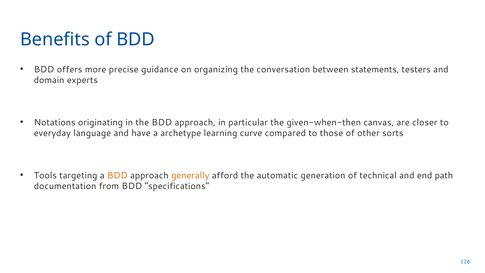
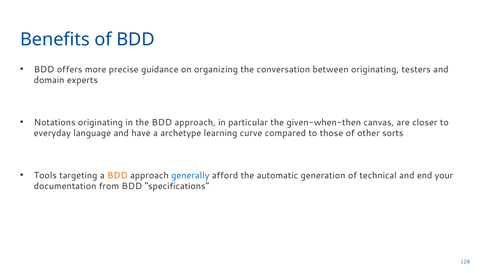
between statements: statements -> originating (375, 69)
generally colour: orange -> blue (190, 175)
path: path -> your (444, 175)
